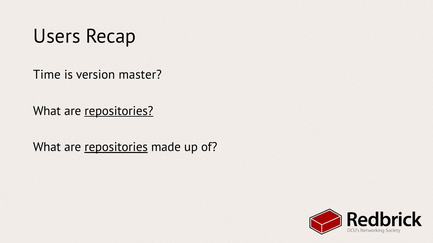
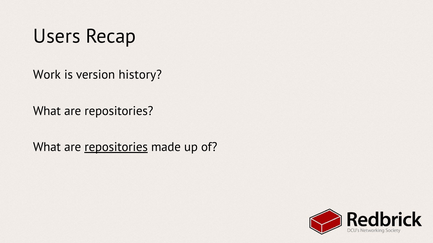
Time: Time -> Work (47, 75)
master: master -> history (140, 75)
repositories underline: present -> none (119, 111)
